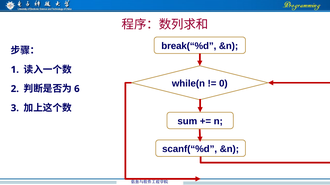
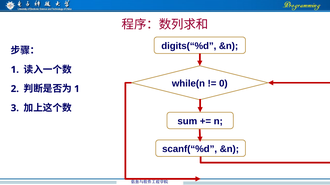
break(“%d: break(“%d -> digits(“%d (189, 46)
6: 6 -> 1 (77, 89)
